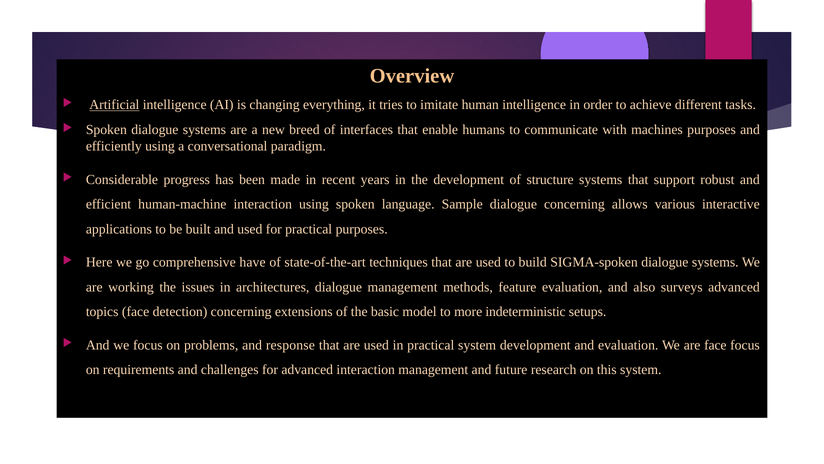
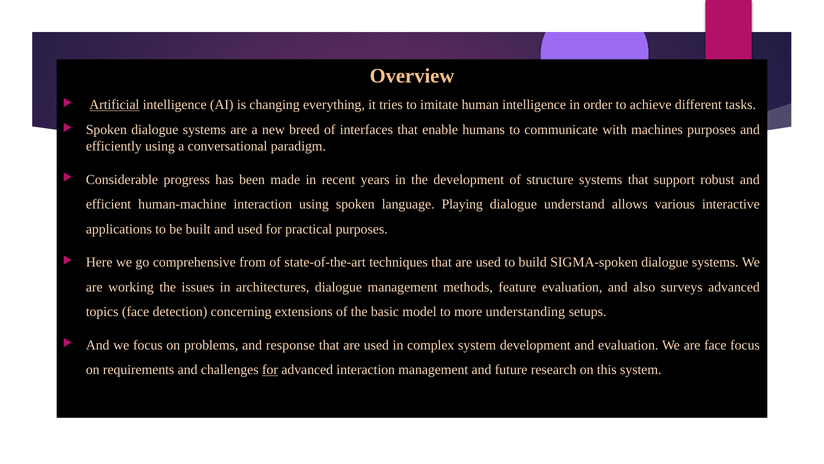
Sample: Sample -> Playing (462, 204)
dialogue concerning: concerning -> understand (574, 204)
have: have -> from (253, 262)
indeterministic: indeterministic -> understanding (525, 311)
in practical: practical -> complex (431, 345)
for underline: none -> present (270, 369)
